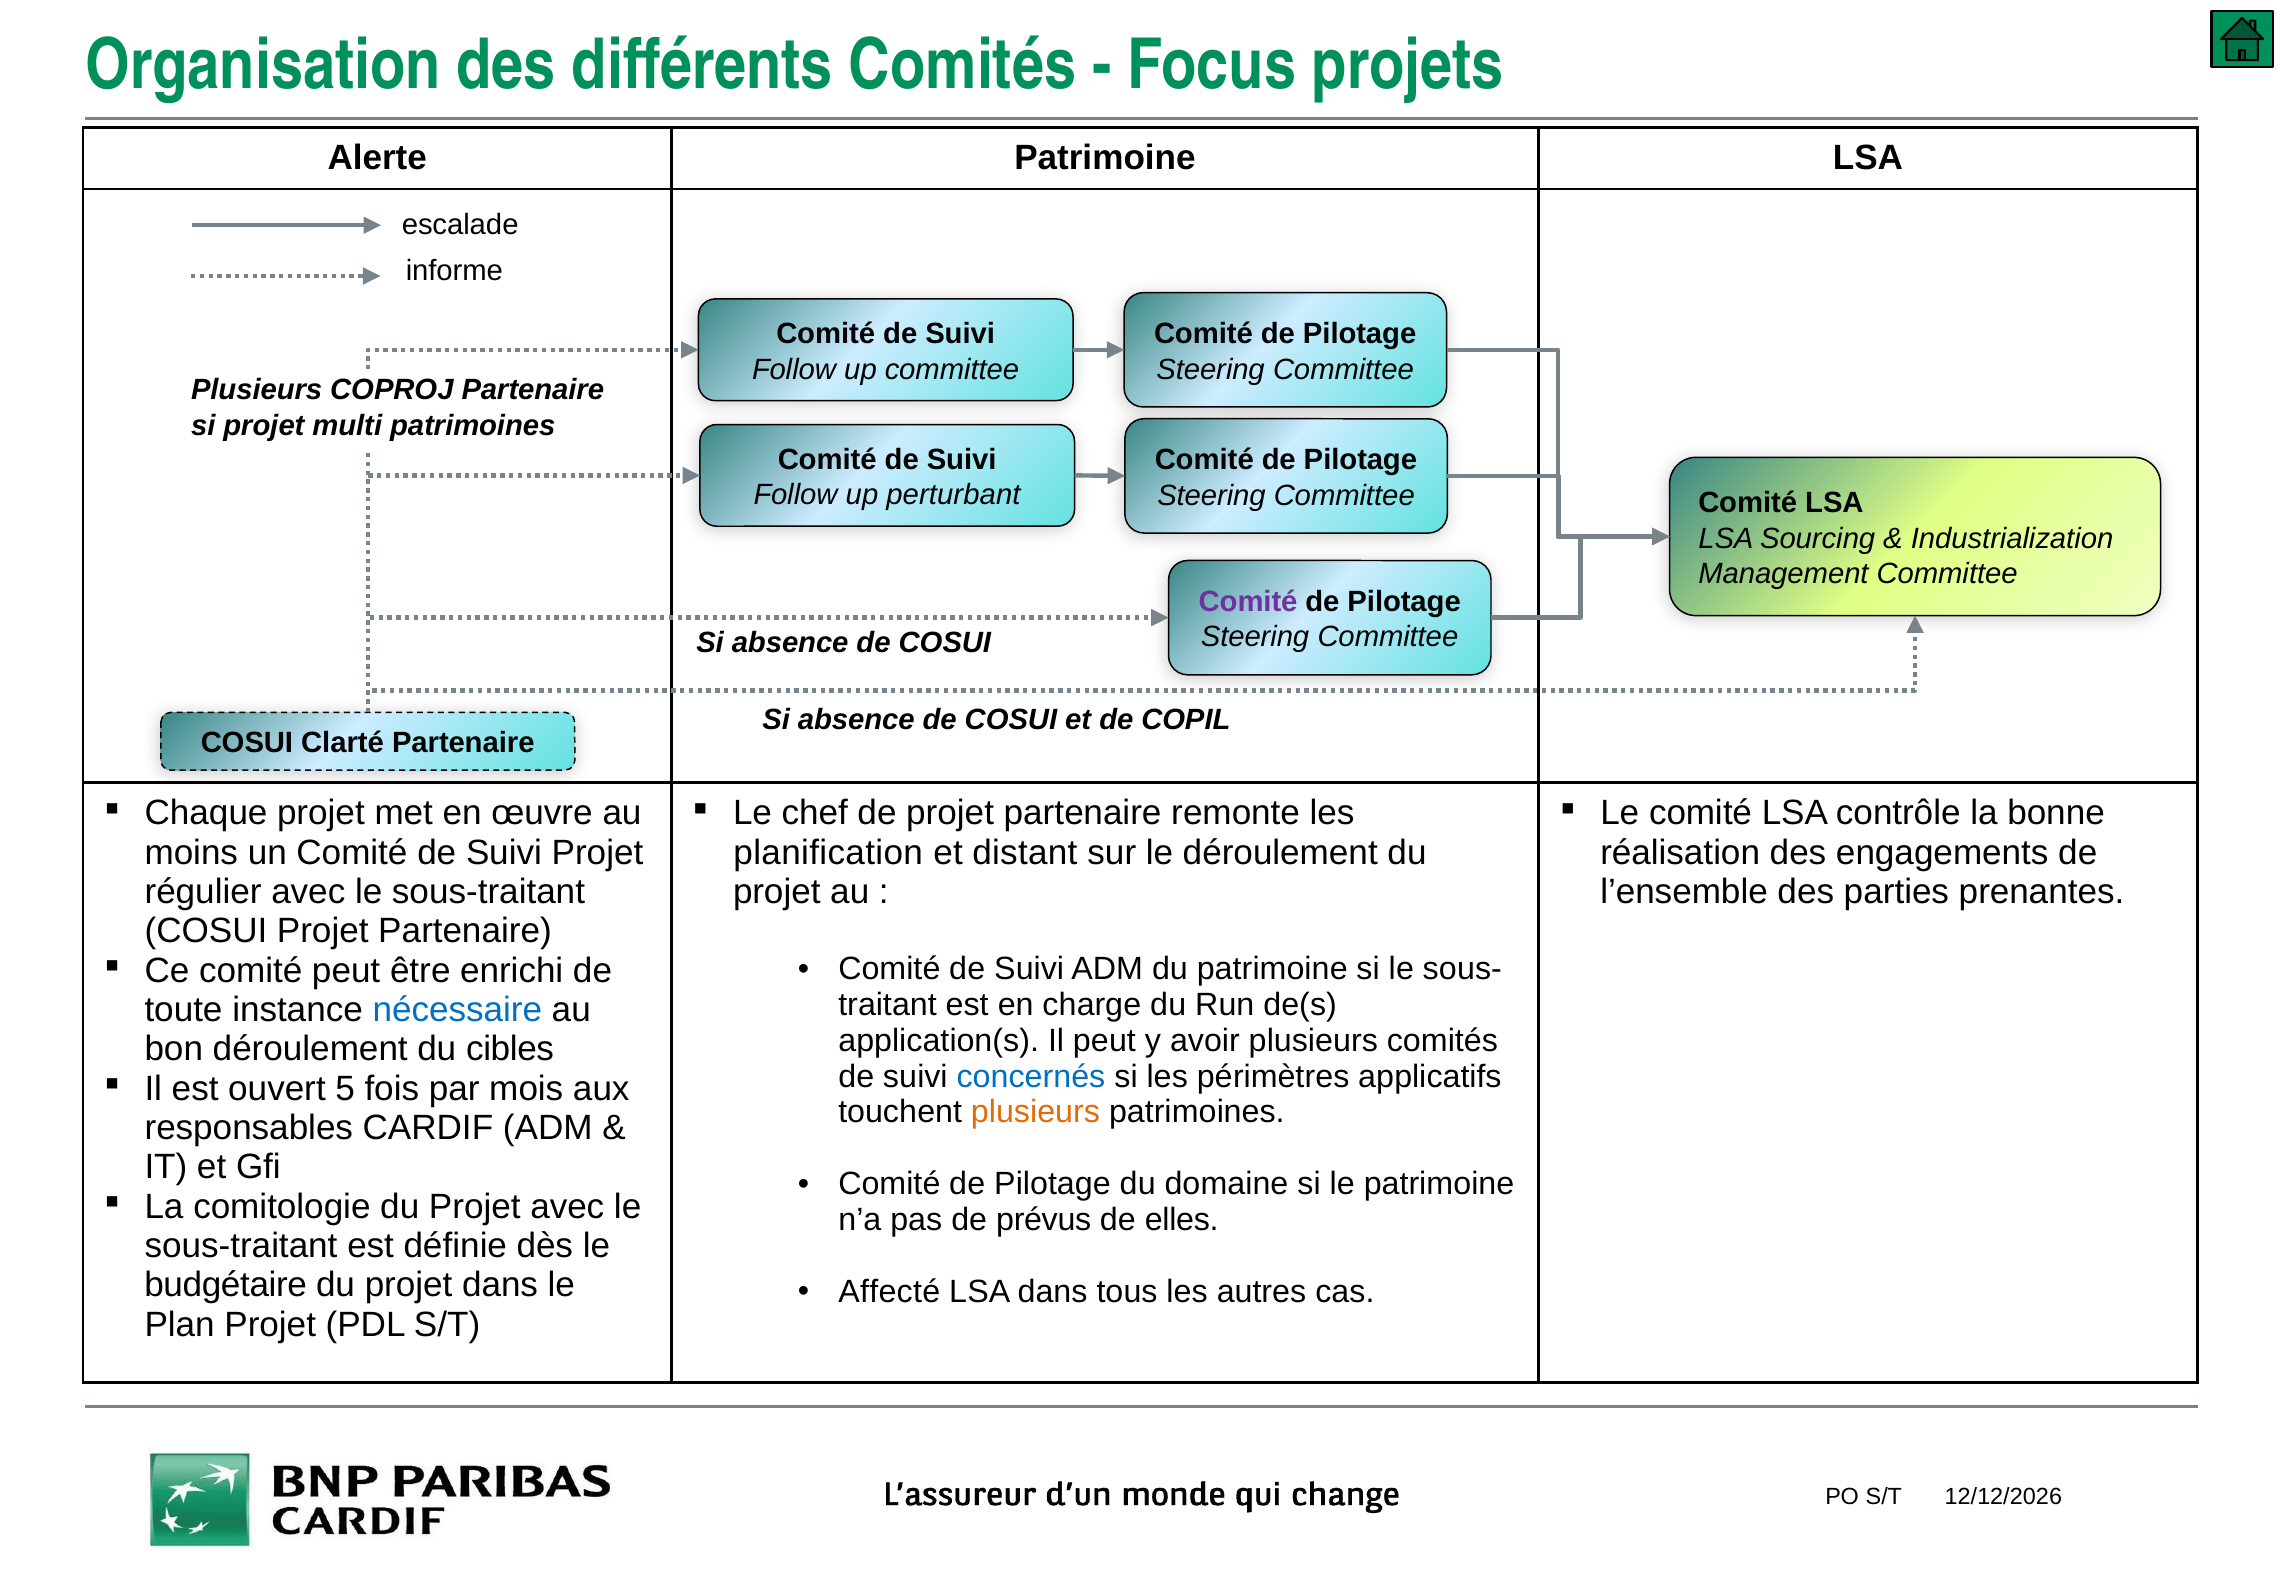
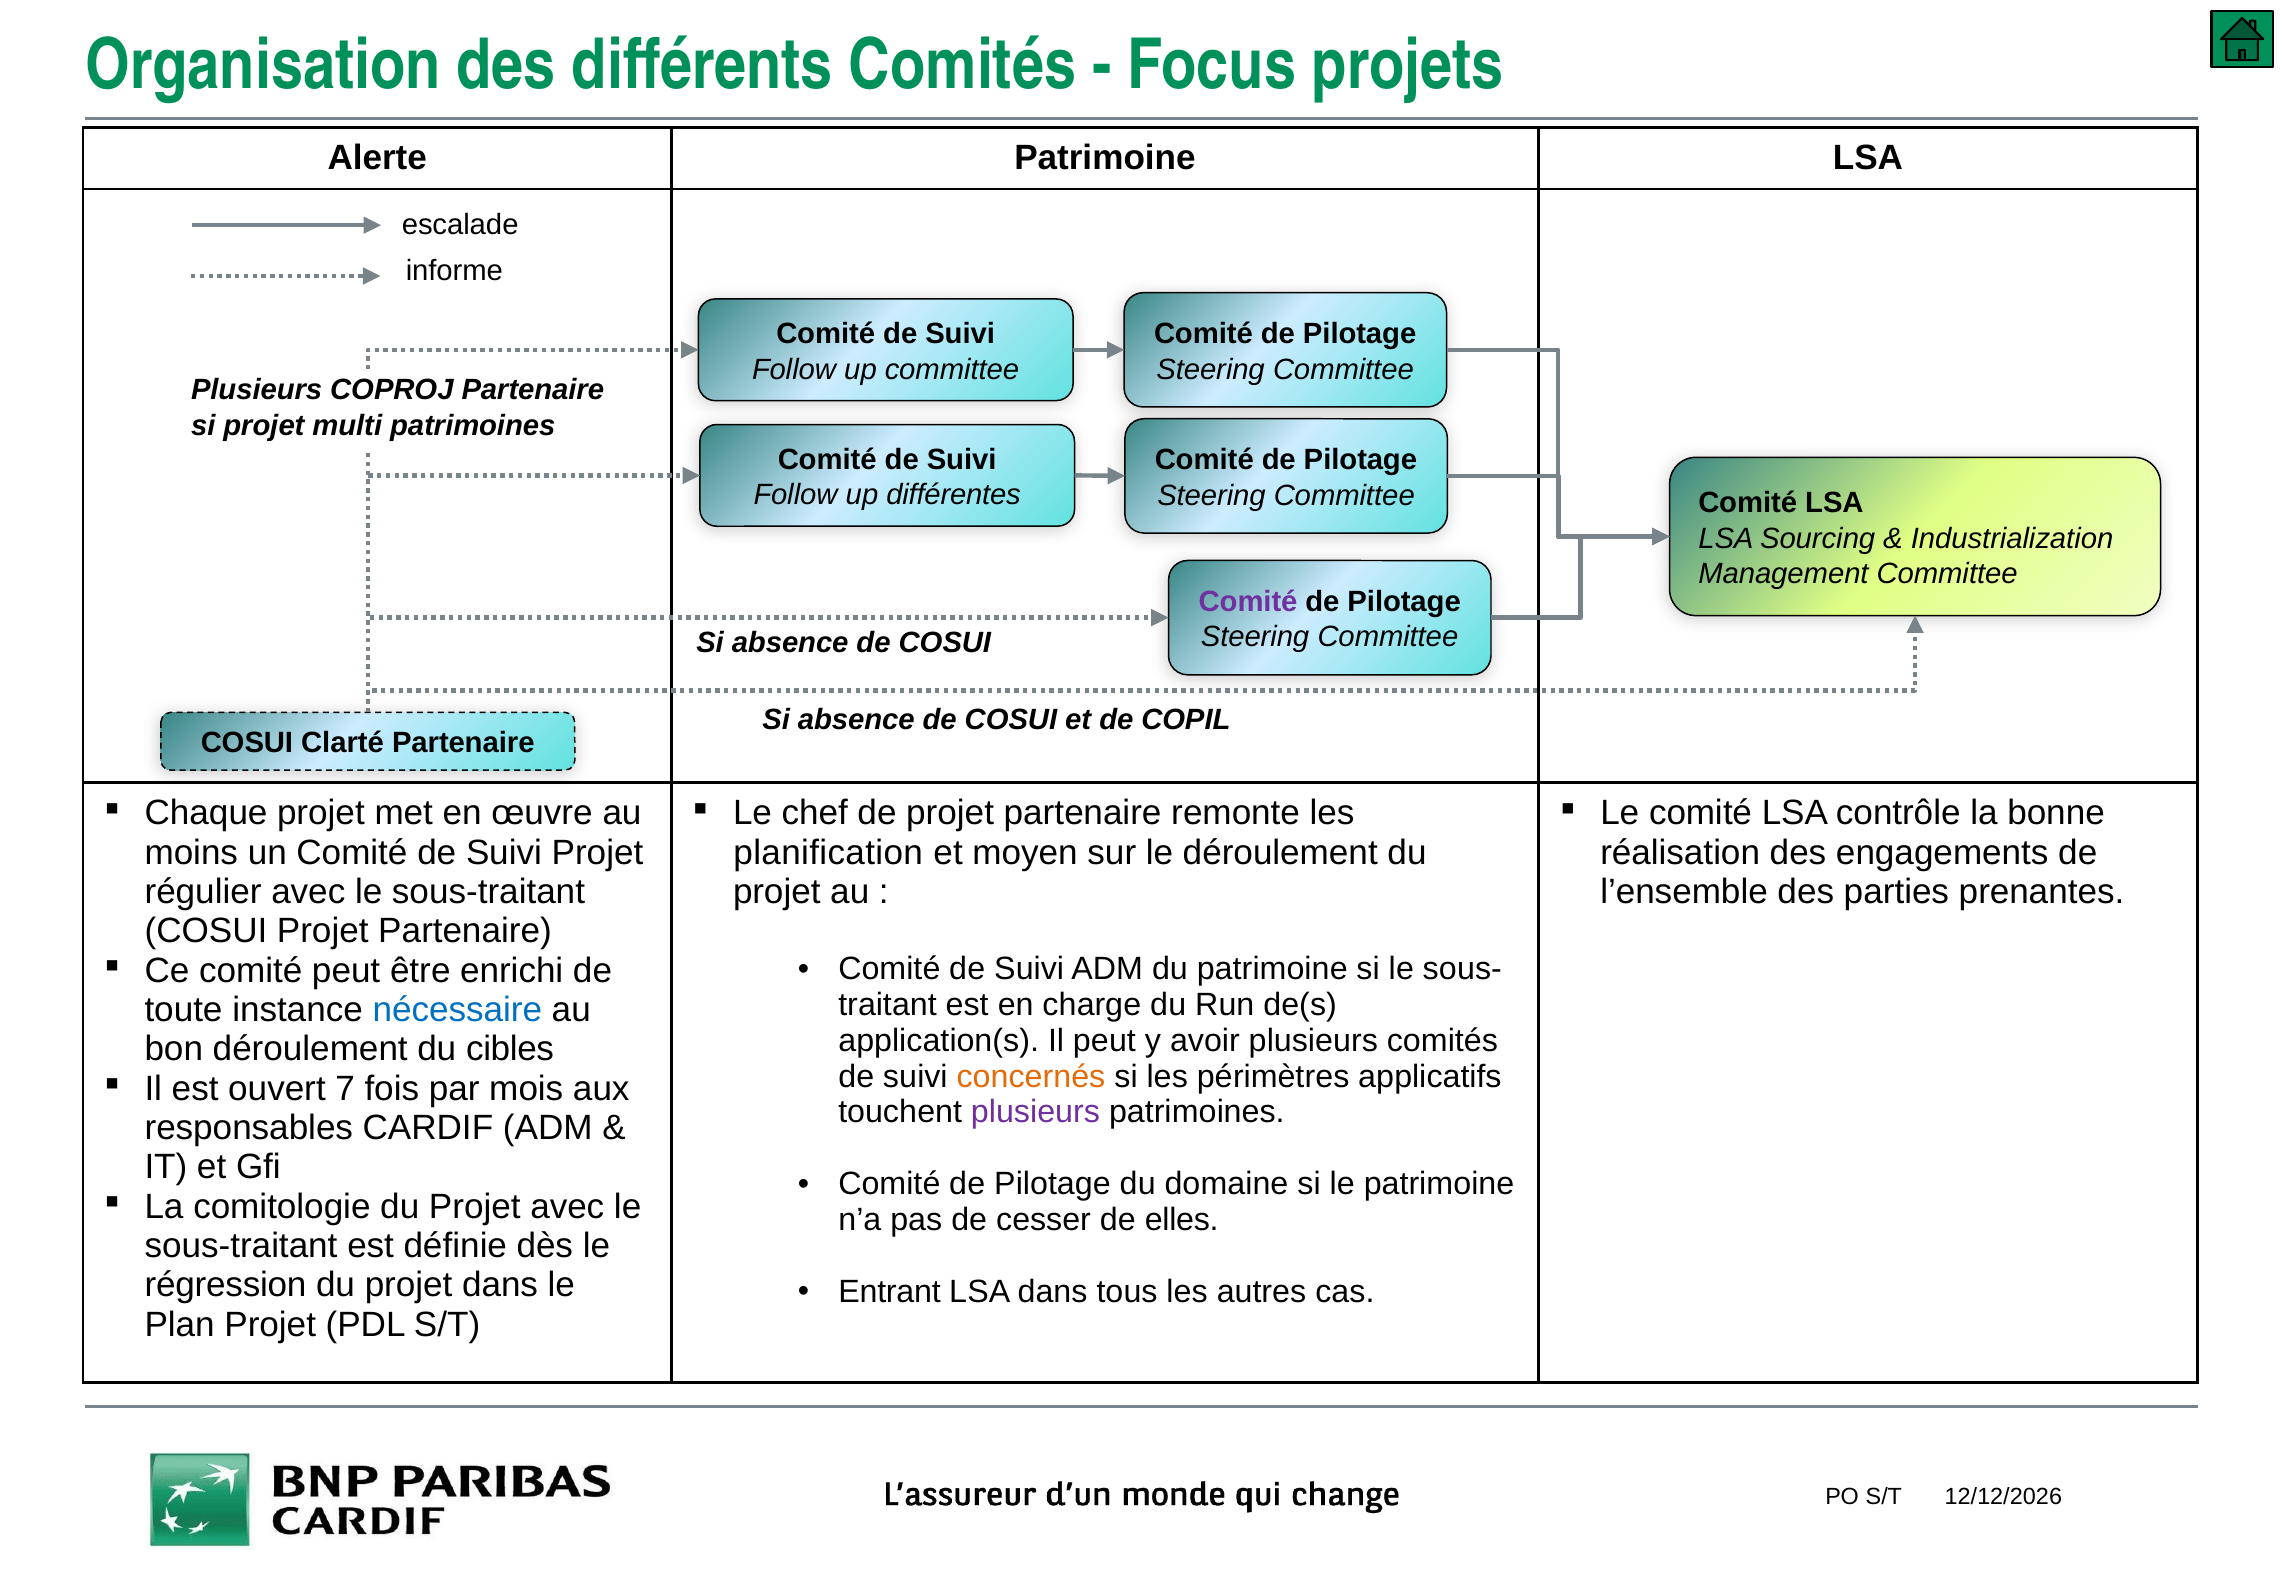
perturbant: perturbant -> différentes (954, 495)
distant: distant -> moyen (1025, 852)
concernés colour: blue -> orange (1031, 1076)
5: 5 -> 7 (345, 1088)
plusieurs colour: orange -> purple (1035, 1112)
prévus: prévus -> cesser (1044, 1219)
budgétaire: budgétaire -> régression (226, 1285)
Affecté: Affecté -> Entrant (890, 1291)
